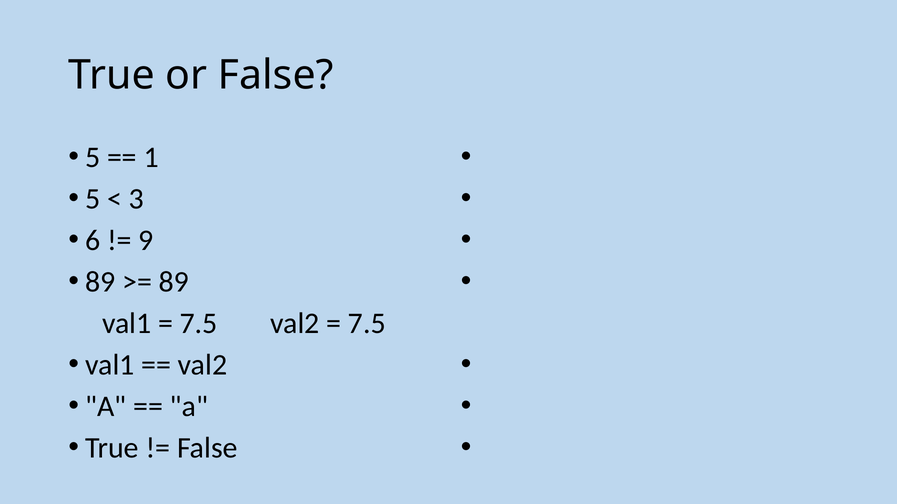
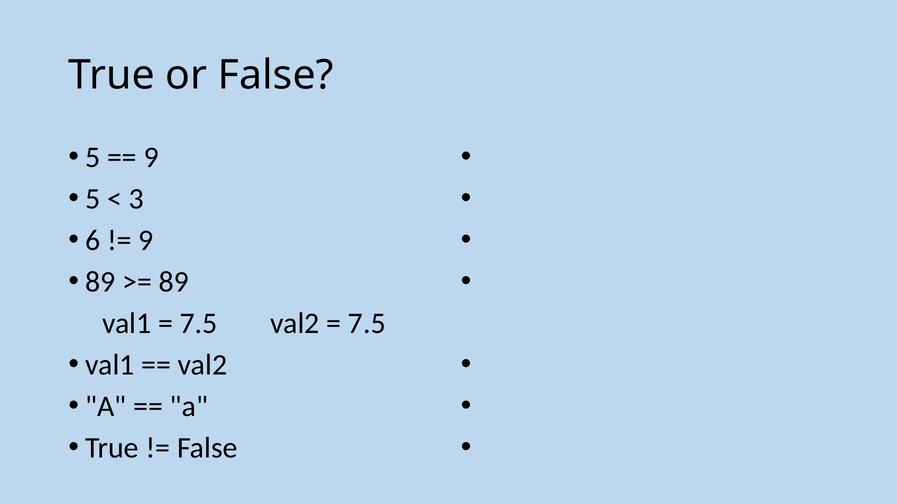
1: 1 -> 9 (151, 158)
